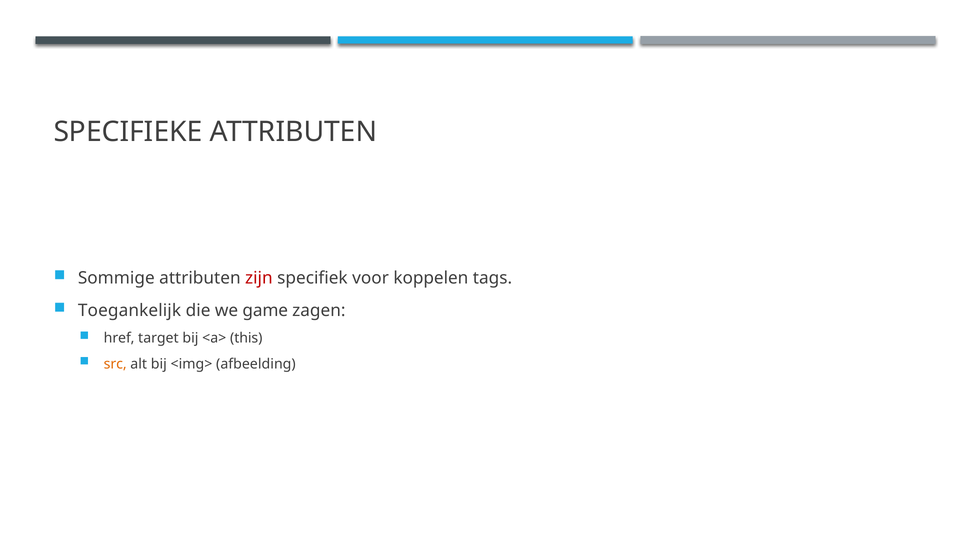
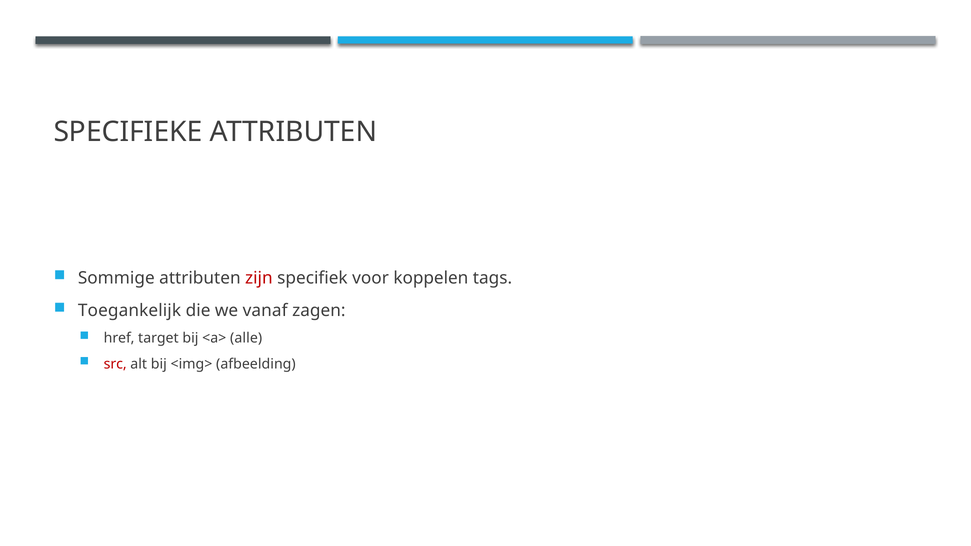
game: game -> vanaf (265, 311)
this: this -> alle (246, 338)
src colour: orange -> red (115, 364)
